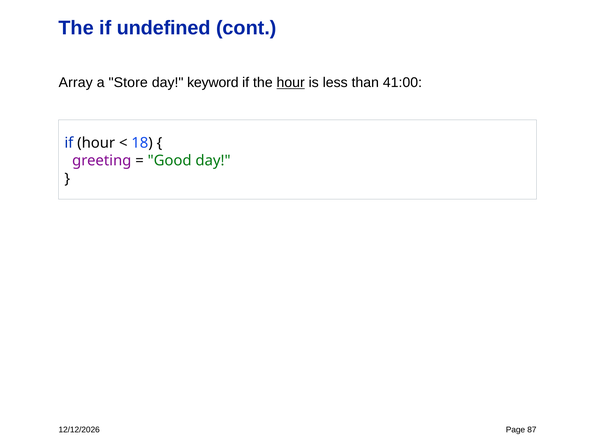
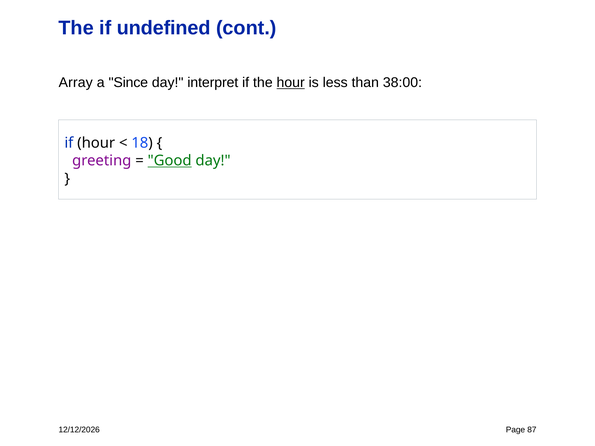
Store: Store -> Since (128, 83)
keyword: keyword -> interpret (213, 83)
41:00: 41:00 -> 38:00 (402, 83)
Good underline: none -> present (170, 161)
